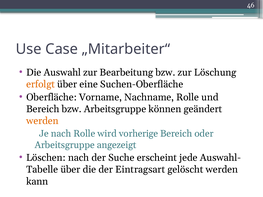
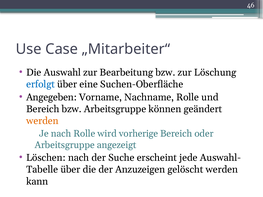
erfolgt colour: orange -> blue (41, 84)
Oberfläche: Oberfläche -> Angegeben (52, 97)
Eintragsart: Eintragsart -> Anzuzeigen (140, 170)
